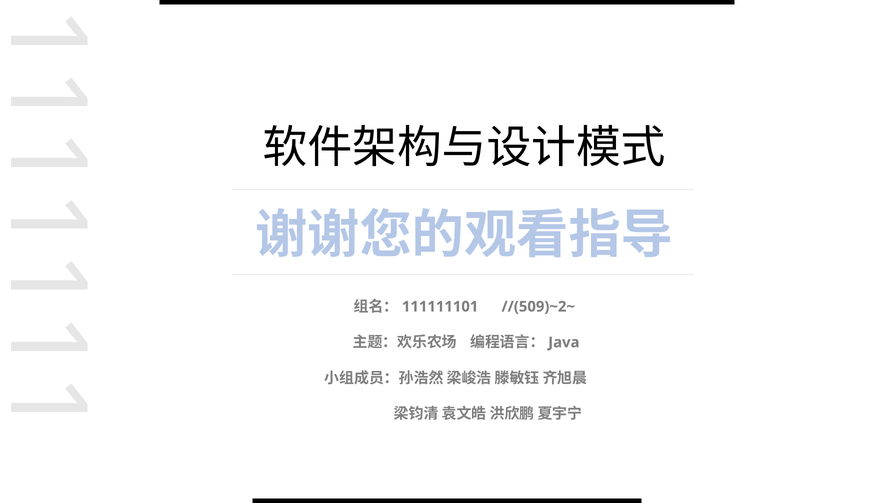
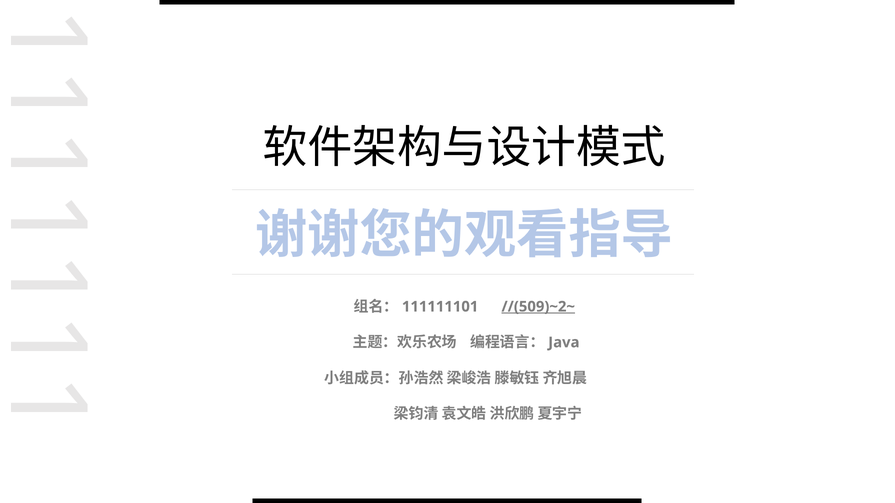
//(509)~2~ underline: none -> present (538, 307)
